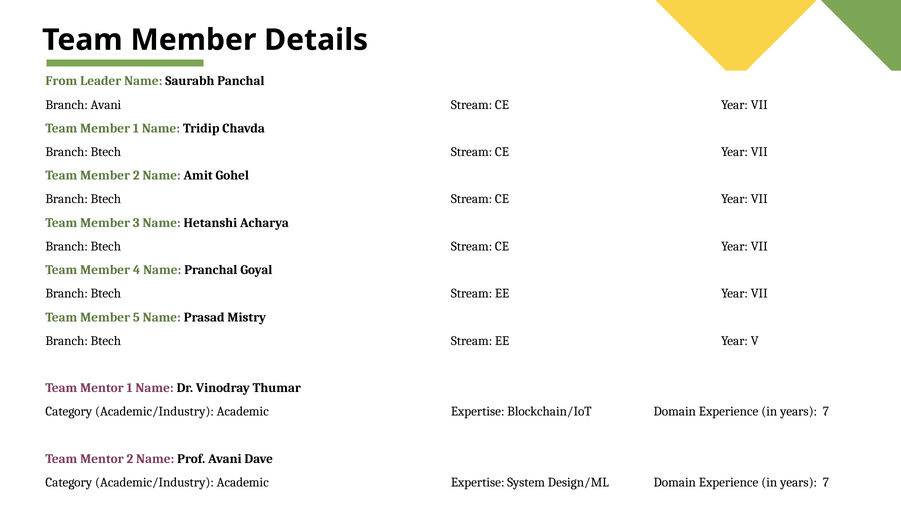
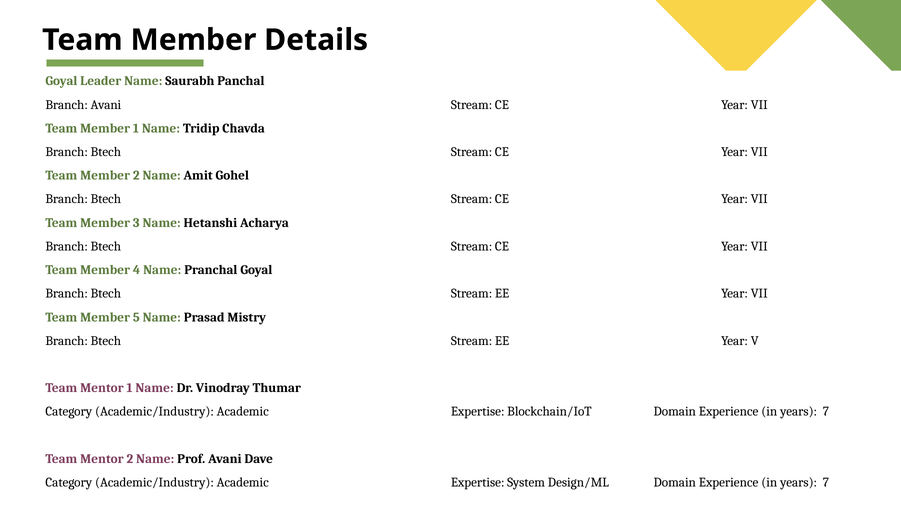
From: From -> Goyal (61, 81)
